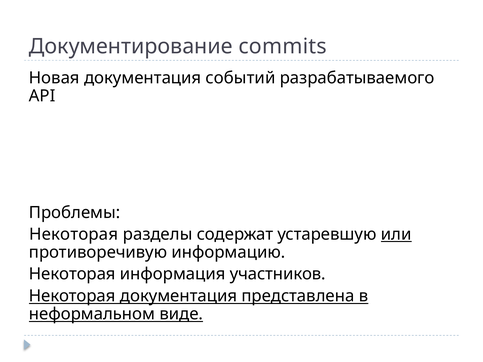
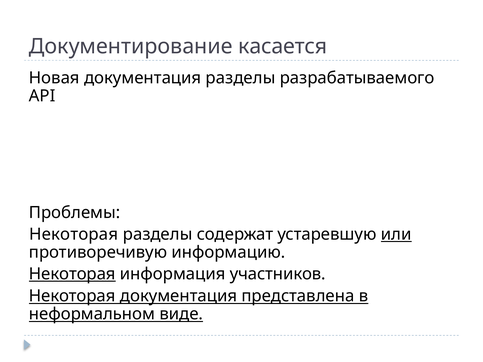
commits: commits -> касается (283, 47)
документация событий: событий -> разделы (241, 78)
Некоторая underline: none -> present (72, 274)
